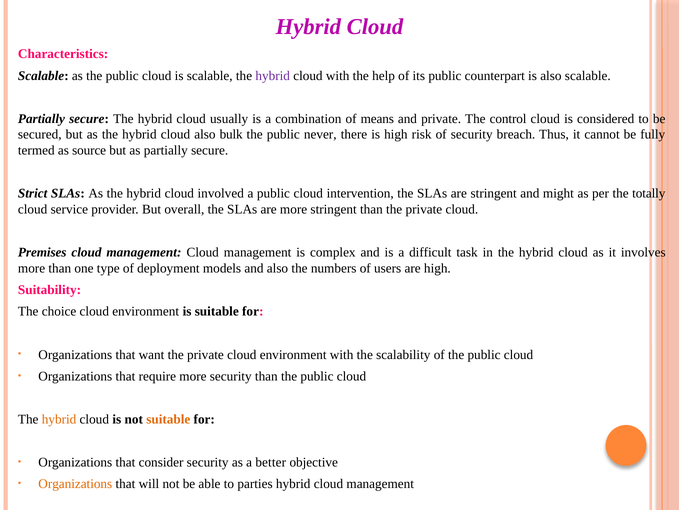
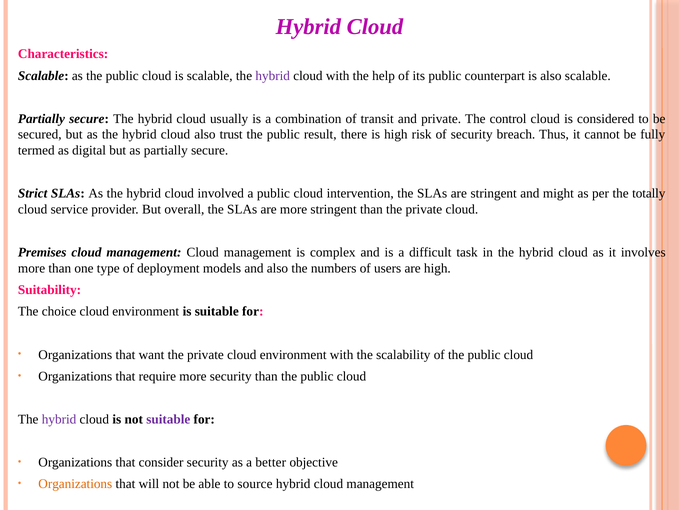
means: means -> transit (377, 119)
bulk: bulk -> trust (231, 134)
never: never -> result (320, 134)
source: source -> digital (89, 150)
hybrid colour: orange -> purple (59, 419)
suitable colour: orange -> purple (168, 419)
parties: parties -> source (255, 483)
